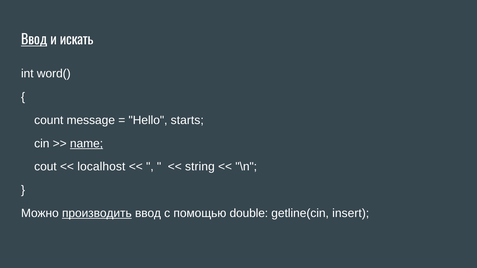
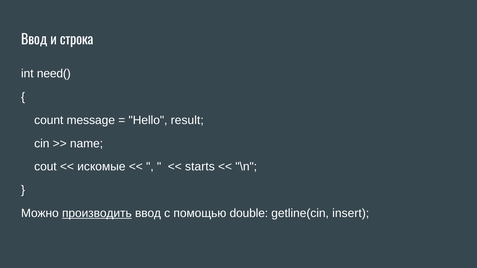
Ввод underline: present -> none (34, 40)
искать: искать -> строка (77, 40)
word(: word( -> need( (54, 74)
starts: starts -> result (187, 120)
name underline: present -> none (87, 144)
localhost: localhost -> искомые (101, 167)
string: string -> starts (200, 167)
